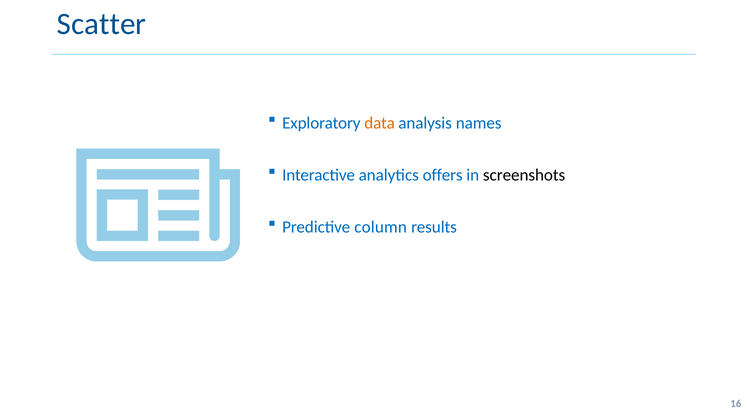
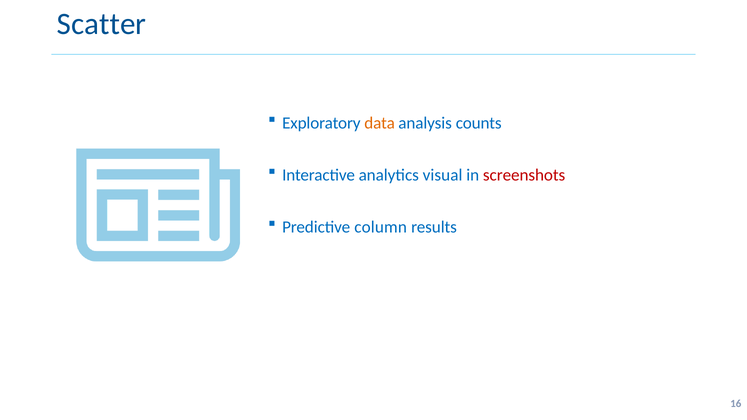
names: names -> counts (479, 123)
offers: offers -> visual (443, 175)
screenshots colour: black -> red (524, 175)
